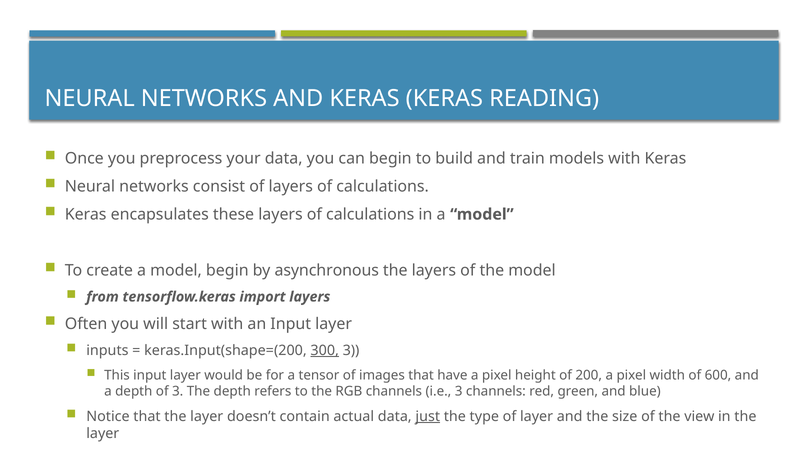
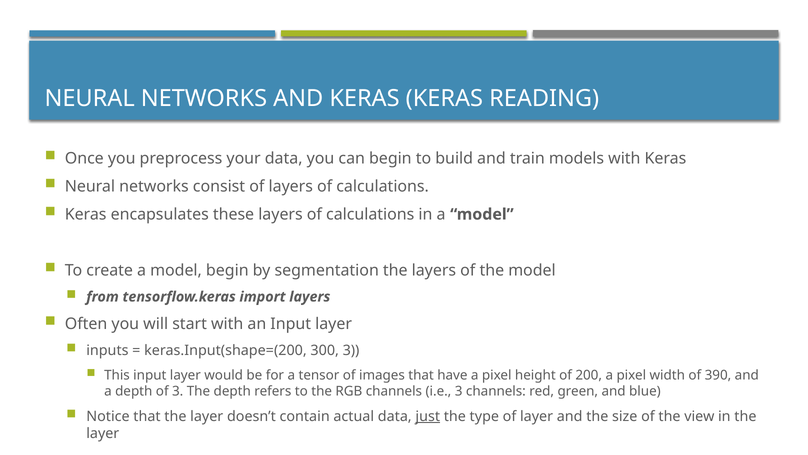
asynchronous: asynchronous -> segmentation (327, 270)
300 underline: present -> none (325, 350)
600: 600 -> 390 (718, 375)
